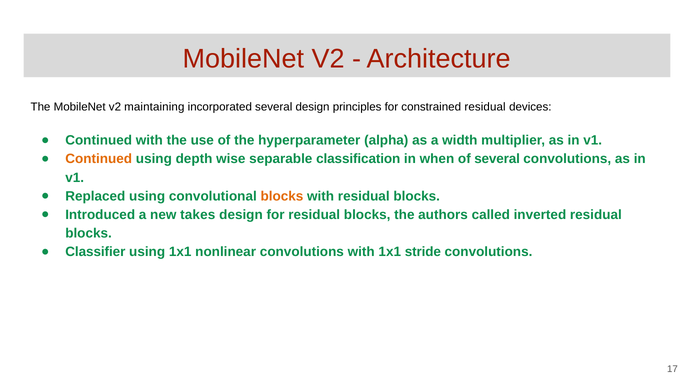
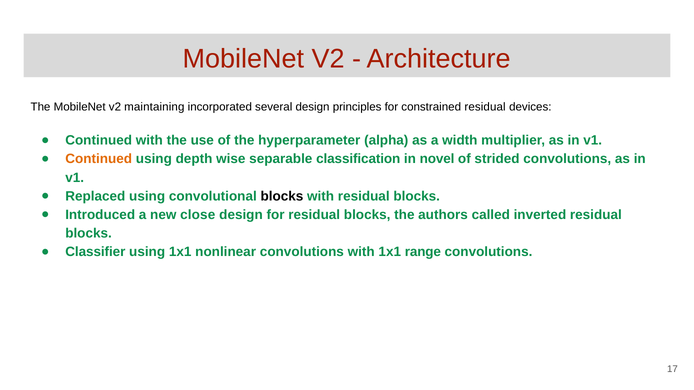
when: when -> novel (437, 159)
of several: several -> strided (497, 159)
blocks colour: orange -> black (282, 196)
takes: takes -> close (198, 215)
stride: stride -> range (423, 252)
